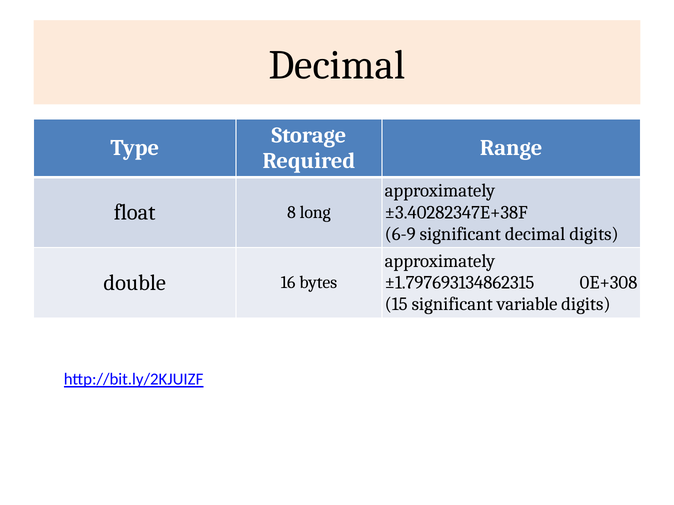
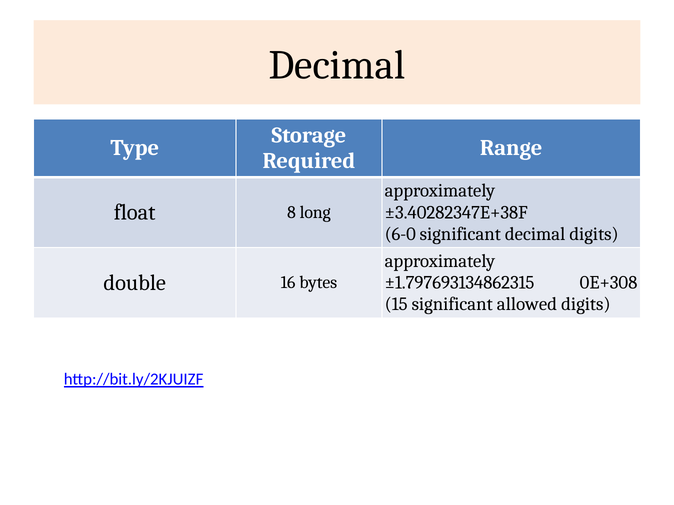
6-9: 6-9 -> 6-0 (400, 234)
variable: variable -> allowed (527, 304)
